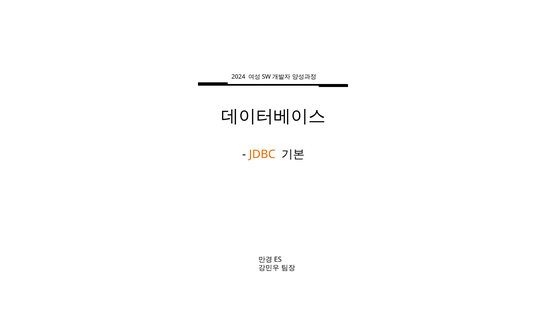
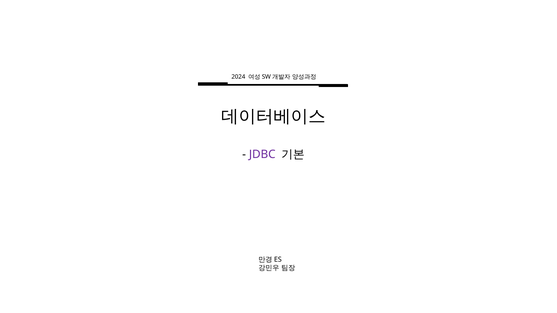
JDBC colour: orange -> purple (262, 154)
